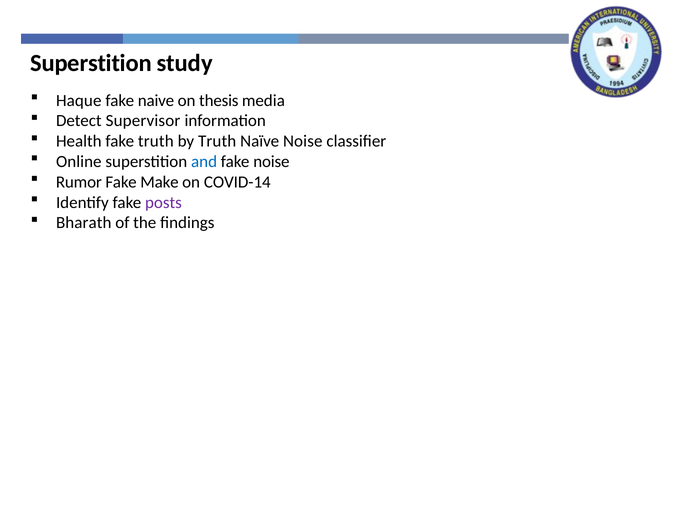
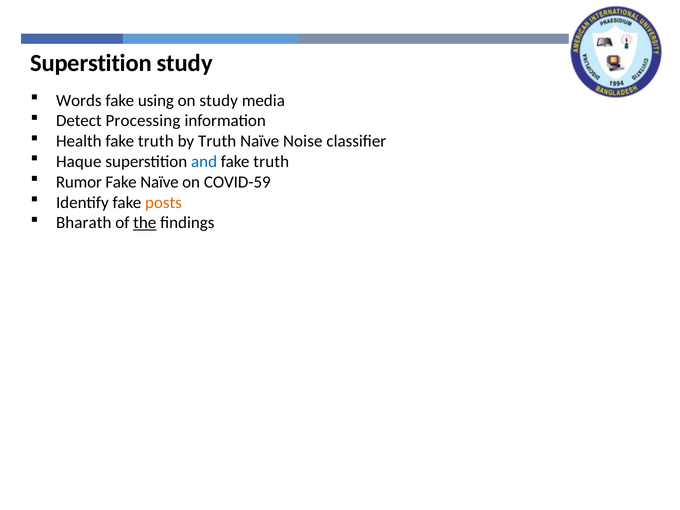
Haque: Haque -> Words (79, 100)
naive: naive -> using (156, 100)
on thesis: thesis -> study (219, 100)
Supervisor: Supervisor -> Processing (143, 121)
Online: Online -> Haque (79, 162)
noise: noise -> truth (271, 162)
Fake Make: Make -> Naïve (159, 182)
COVID-14: COVID-14 -> COVID-59 (237, 182)
posts colour: purple -> orange (163, 202)
the underline: none -> present (145, 223)
